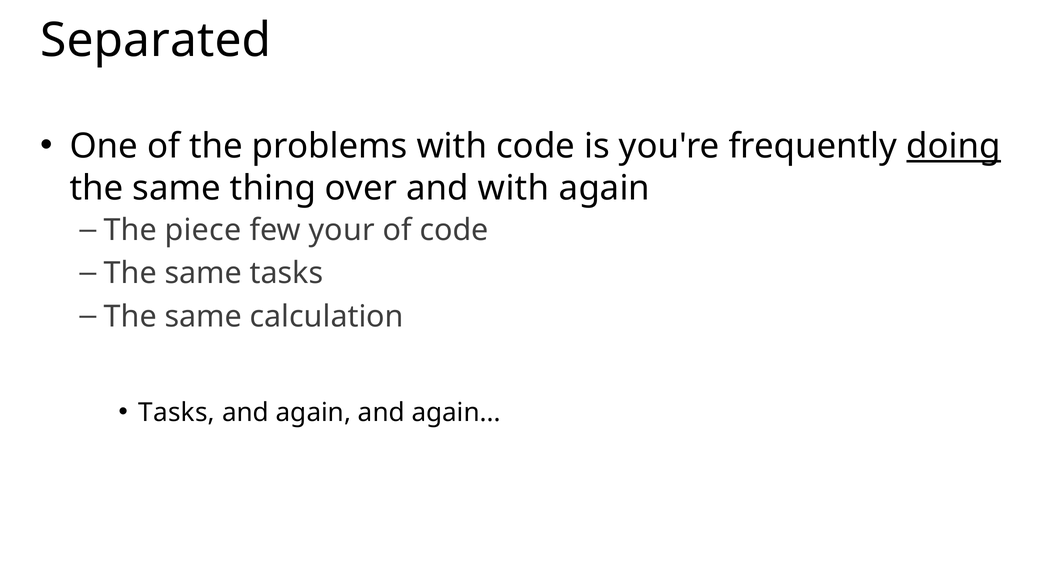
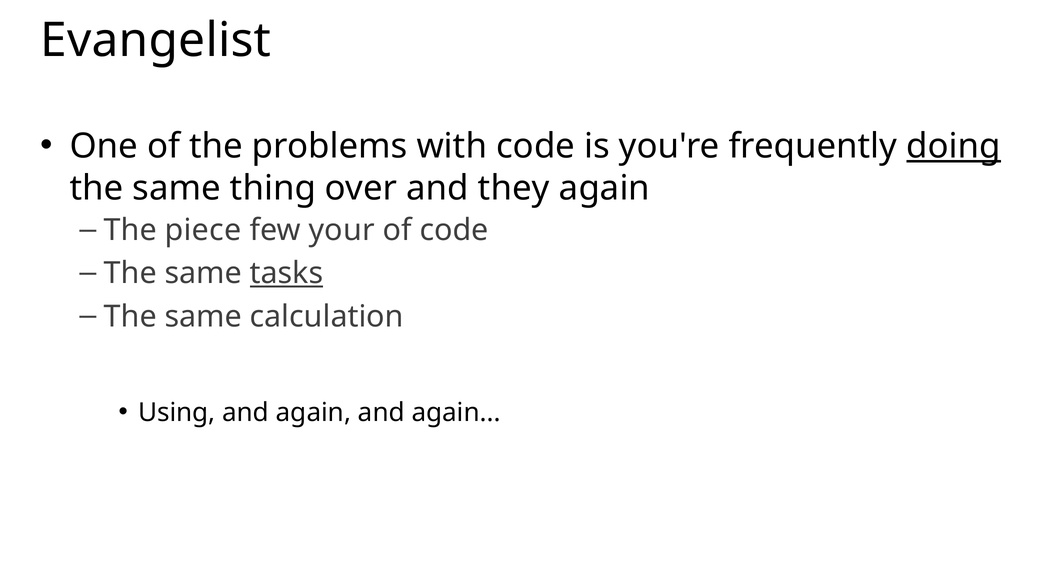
Separated: Separated -> Evangelist (156, 41)
and with: with -> they (514, 188)
tasks underline: none -> present (287, 273)
Tasks: Tasks -> Using (177, 413)
